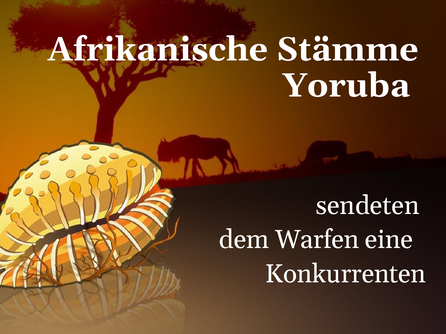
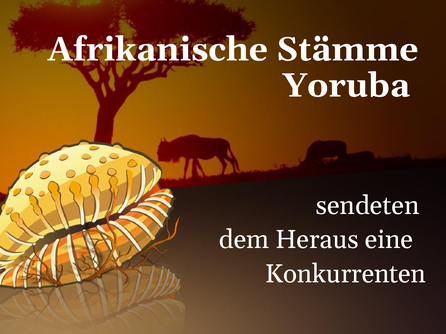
Warfen: Warfen -> Heraus (317, 240)
